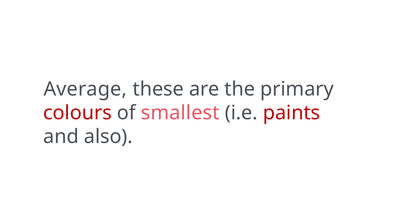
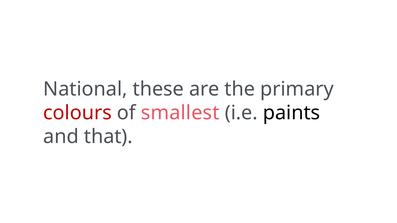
Average: Average -> National (85, 89)
paints colour: red -> black (292, 113)
also: also -> that (108, 137)
